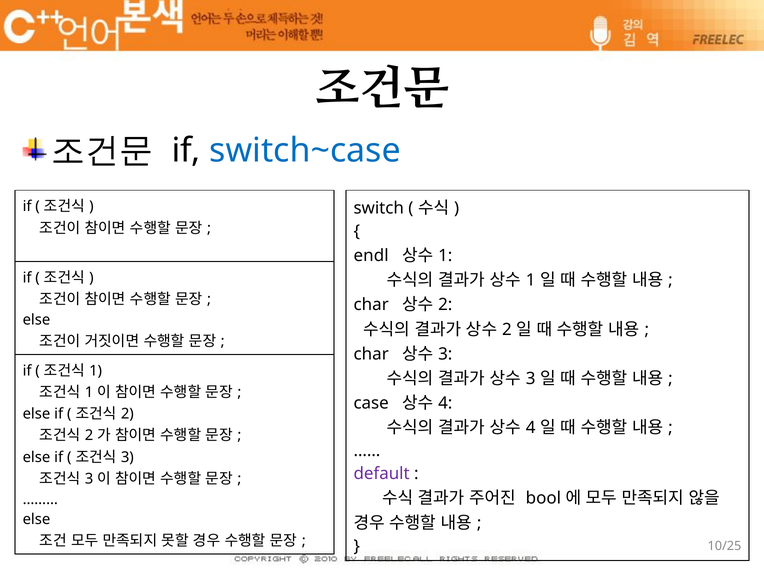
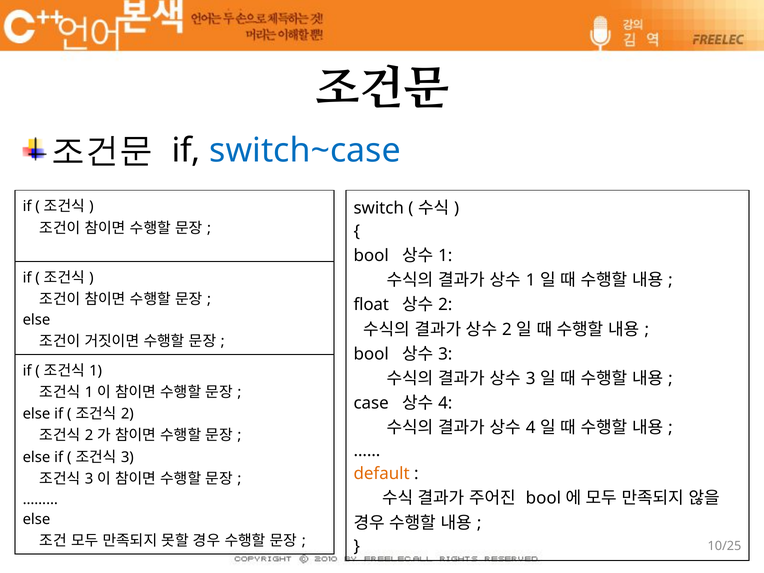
endl: endl -> bool (371, 256)
char: char -> float (371, 305)
char: char -> bool (371, 354)
default colour: purple -> orange (382, 474)
